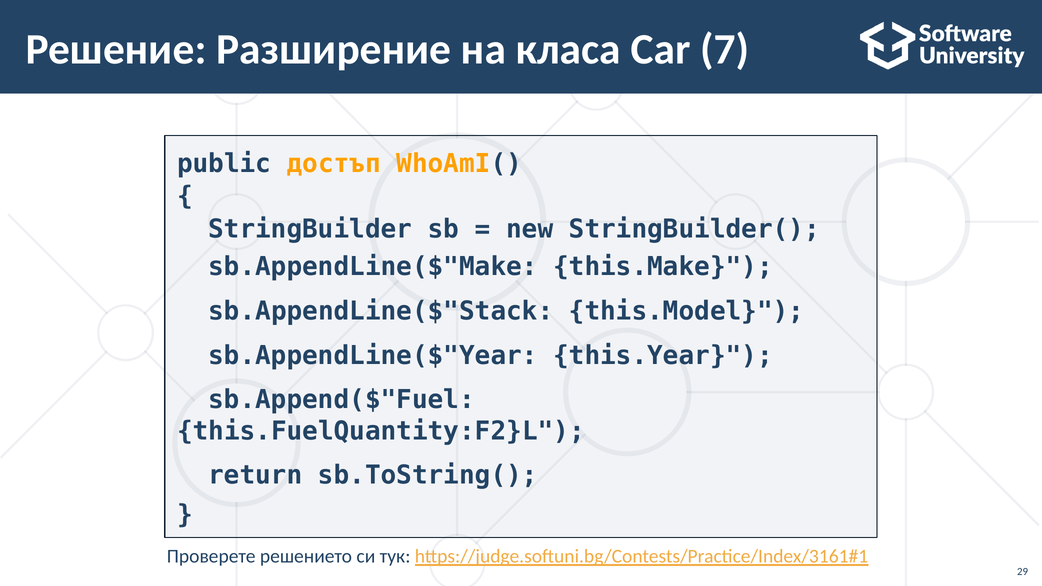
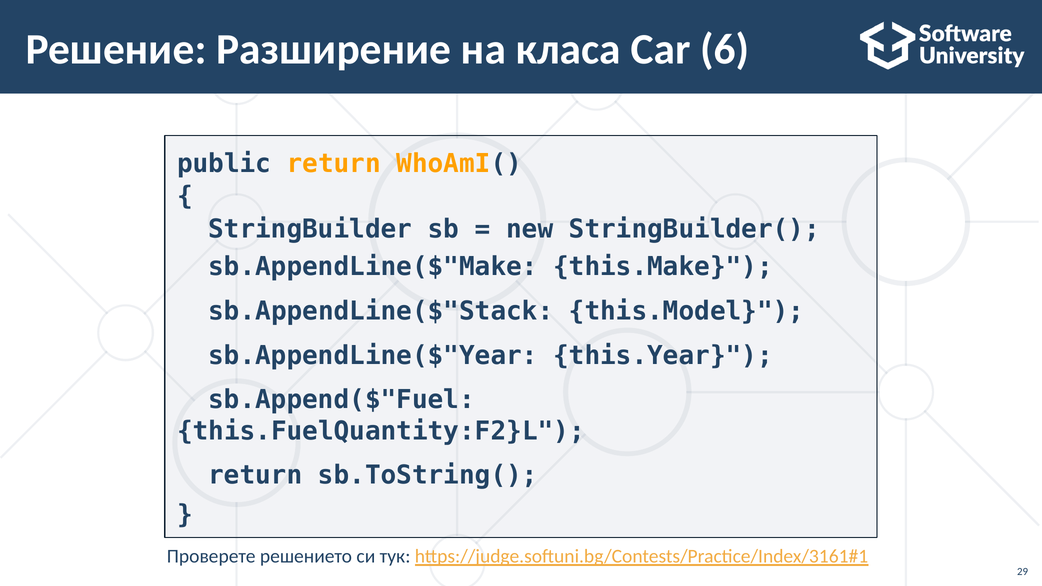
7: 7 -> 6 (725, 49)
public достъп: достъп -> return (334, 164)
